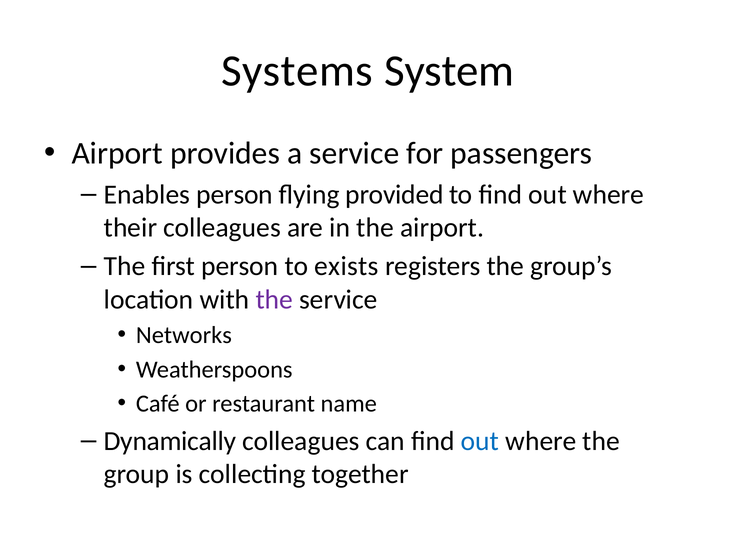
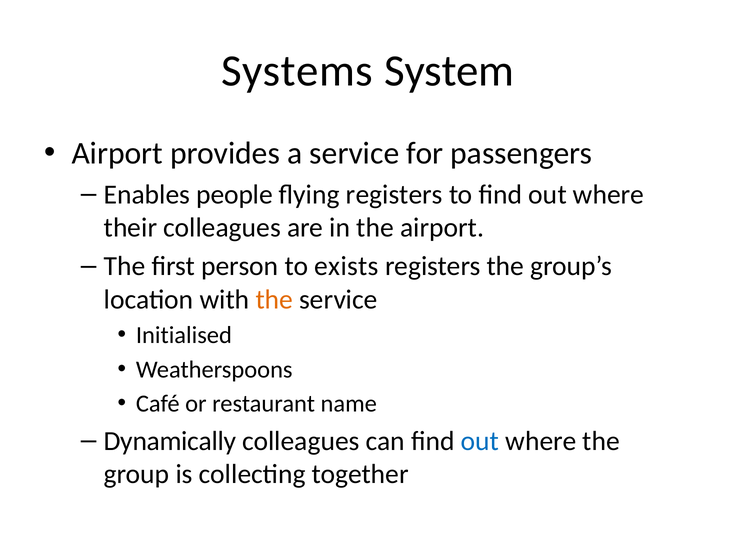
Enables person: person -> people (235, 195)
flying provided: provided -> registers (394, 195)
the colour: purple -> orange (274, 300)
Networks: Networks -> Initialised (184, 335)
